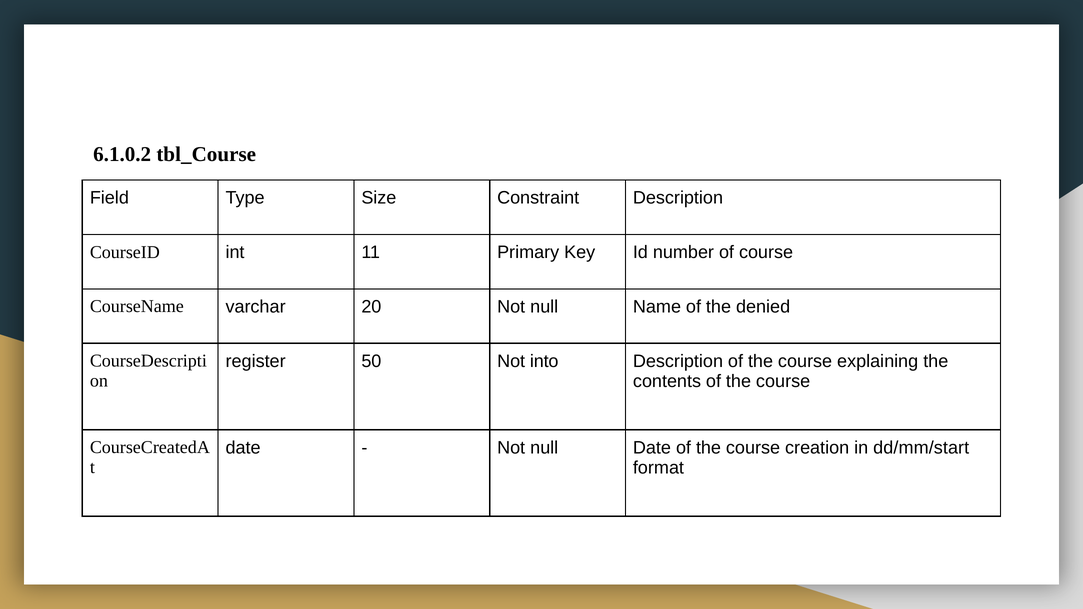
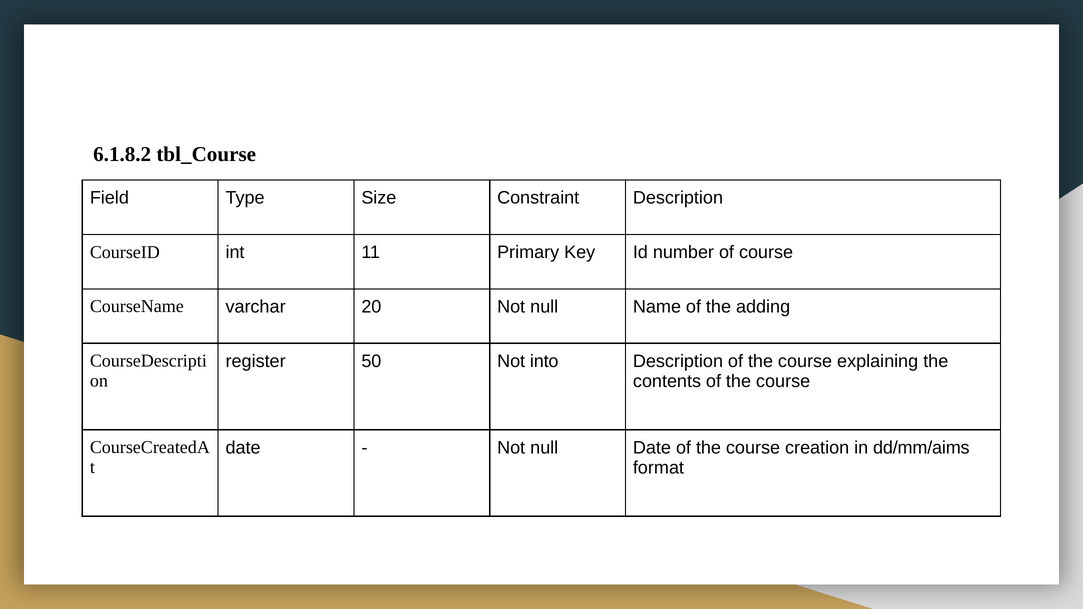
6.1.0.2: 6.1.0.2 -> 6.1.8.2 (122, 154)
denied: denied -> adding (763, 307)
dd/mm/start: dd/mm/start -> dd/mm/aims (921, 448)
